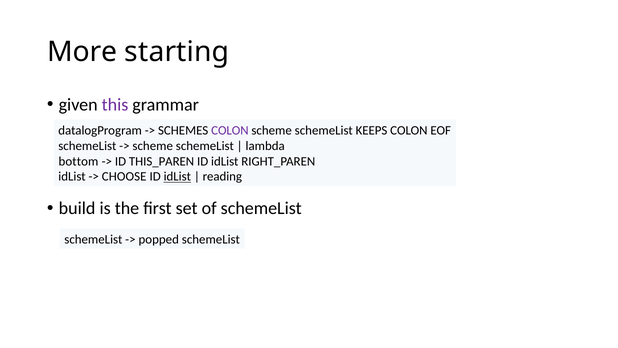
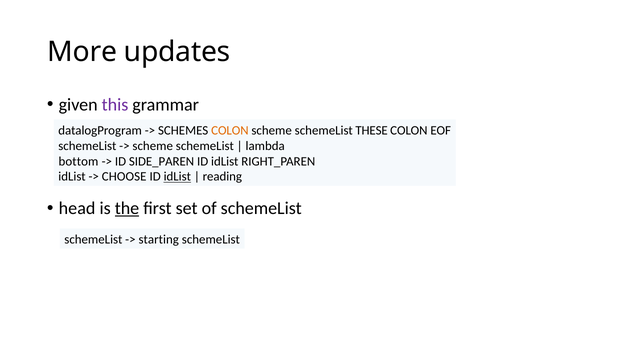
starting: starting -> updates (177, 52)
COLON colour: purple -> orange (230, 130)
KEEPS: KEEPS -> THESE (372, 130)
THIS_PAREN: THIS_PAREN -> SIDE_PAREN (162, 161)
build: build -> head (77, 208)
the underline: none -> present (127, 208)
popped: popped -> starting (159, 239)
